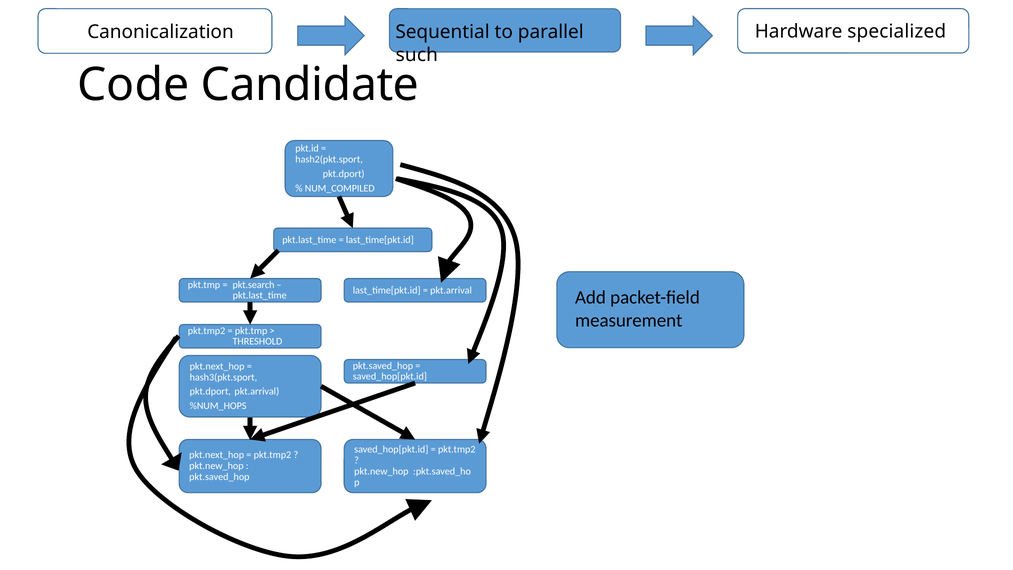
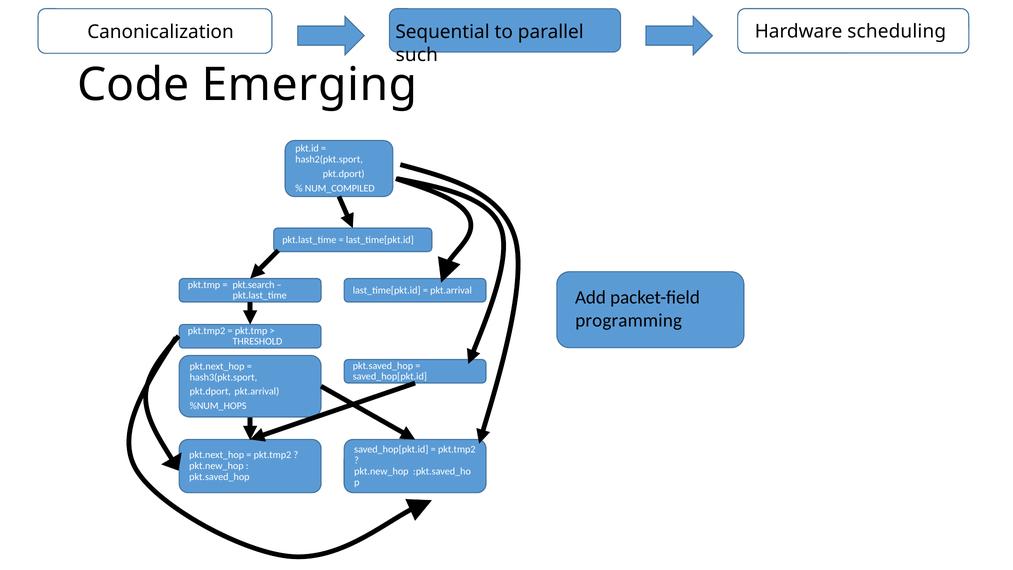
specialized: specialized -> scheduling (897, 31)
Candidate: Candidate -> Emerging (309, 85)
measurement: measurement -> programming (629, 320)
